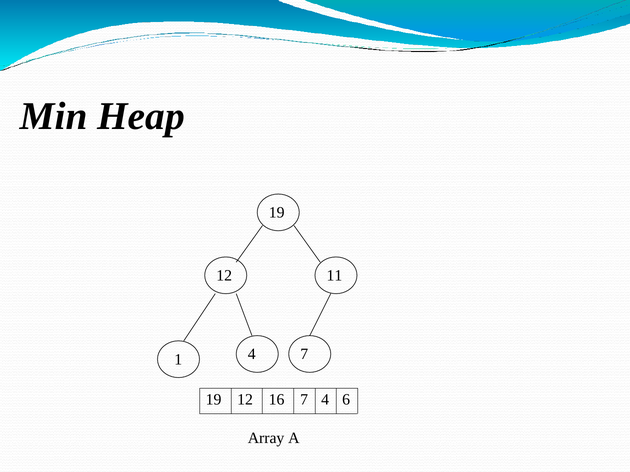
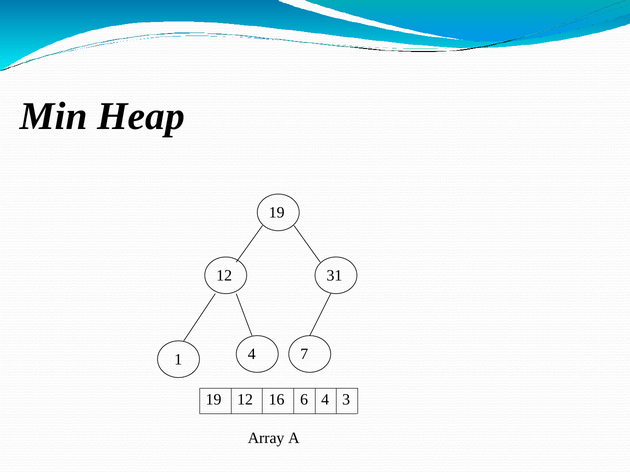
11: 11 -> 31 (334, 276)
16 7: 7 -> 6 (304, 400)
6: 6 -> 3 (346, 400)
